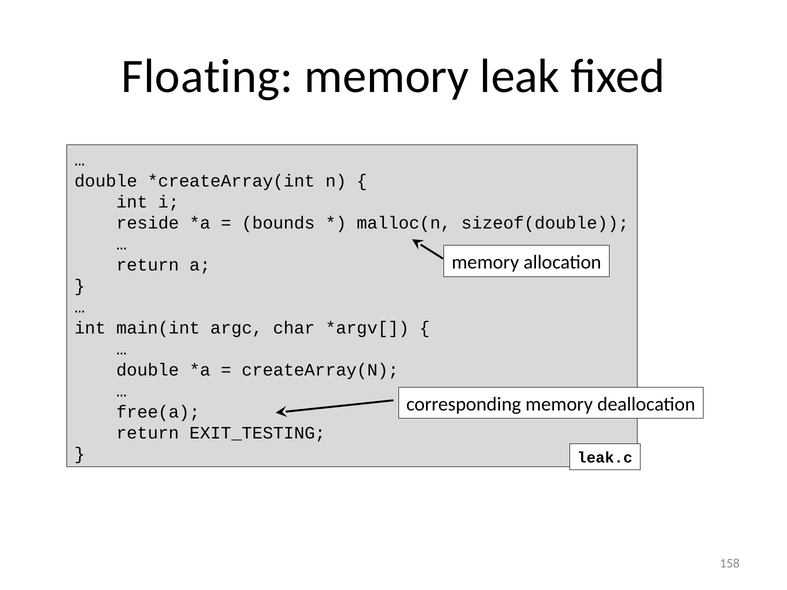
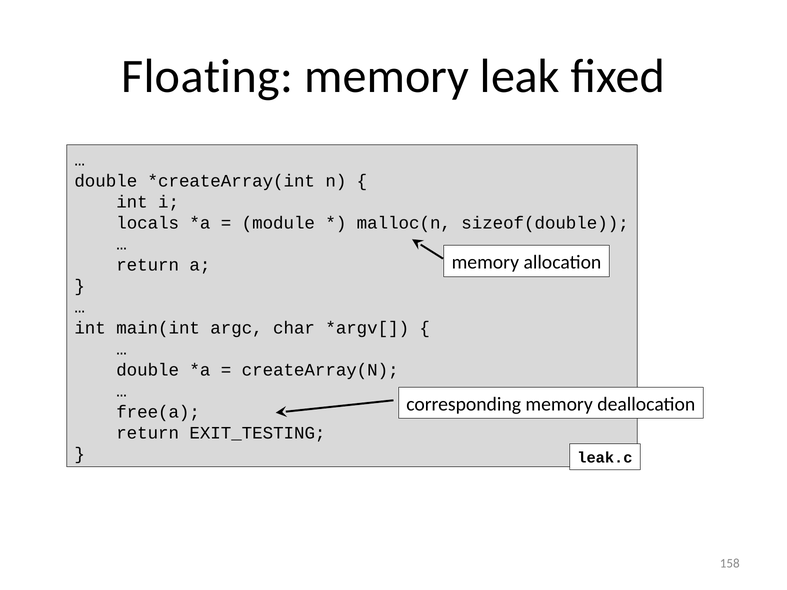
reside: reside -> locals (148, 223)
bounds: bounds -> module (278, 223)
